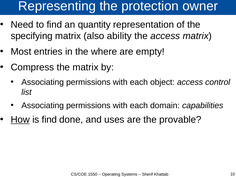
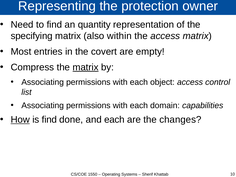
ability: ability -> within (119, 36)
where: where -> covert (104, 52)
matrix underline: none -> present (86, 67)
and uses: uses -> each (114, 120)
provable: provable -> changes (180, 120)
